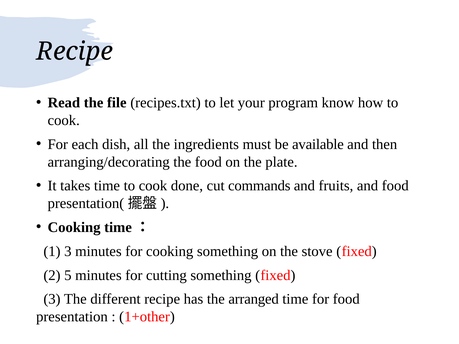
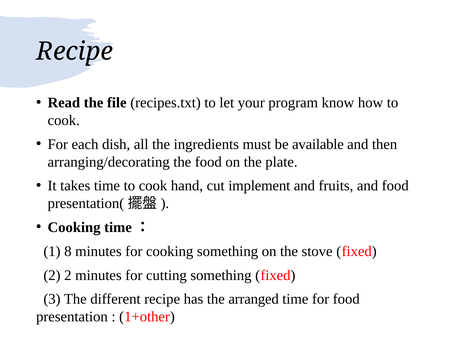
done: done -> hand (187, 186)
commands: commands -> implement (259, 186)
1 3: 3 -> 8 (68, 251)
2 5: 5 -> 2 (68, 275)
